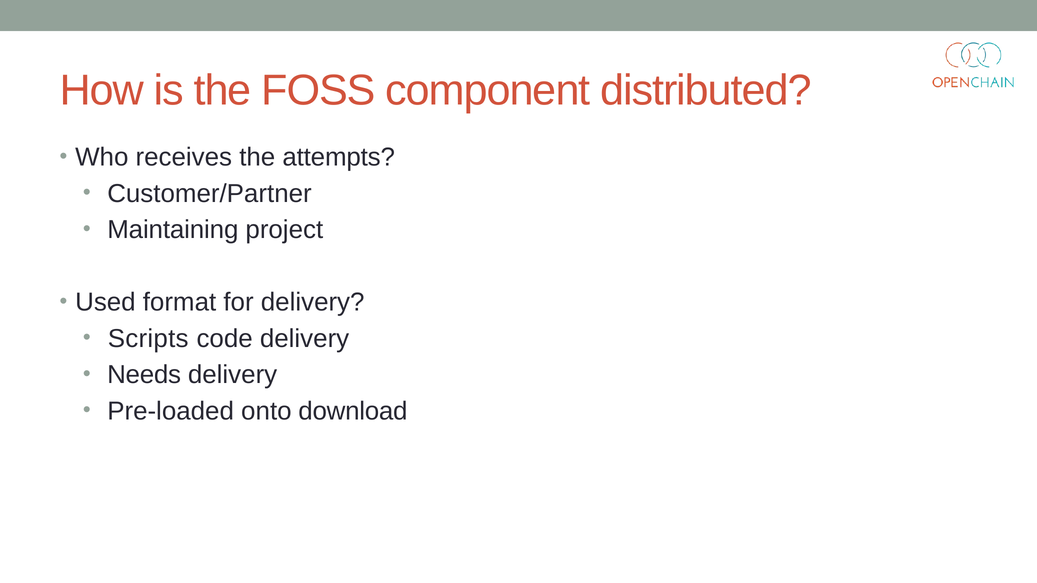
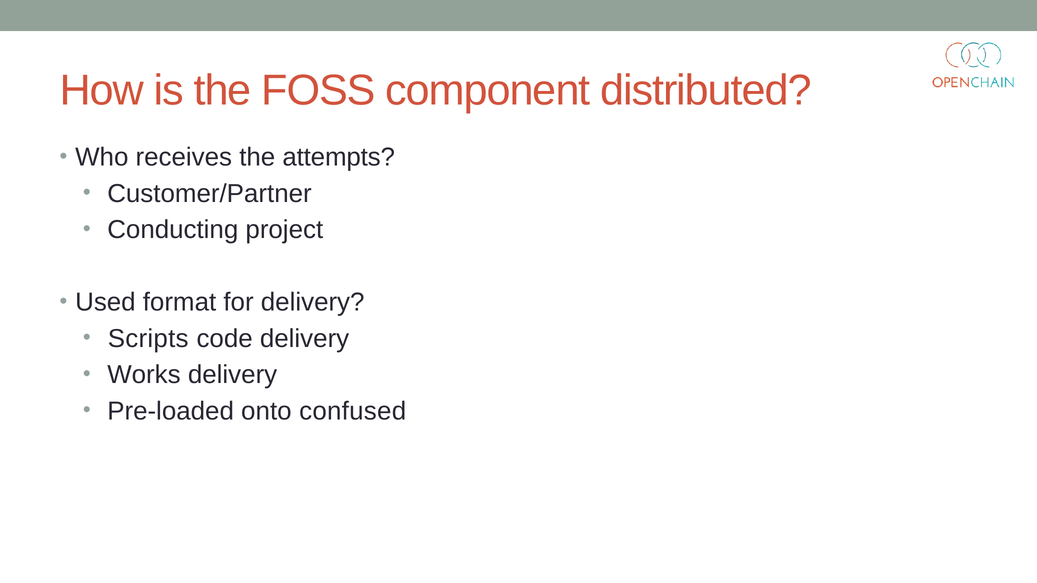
Maintaining: Maintaining -> Conducting (173, 230)
Needs: Needs -> Works (144, 375)
download: download -> confused (353, 411)
